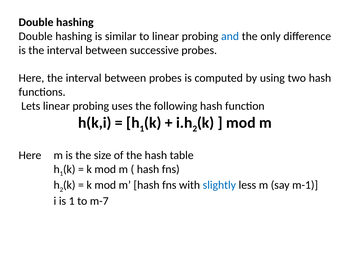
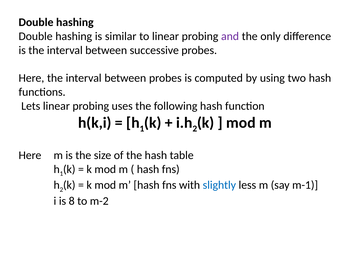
and colour: blue -> purple (230, 36)
is 1: 1 -> 8 (72, 201)
m-7: m-7 -> m-2 (99, 201)
